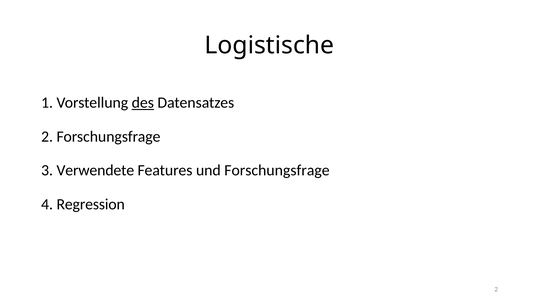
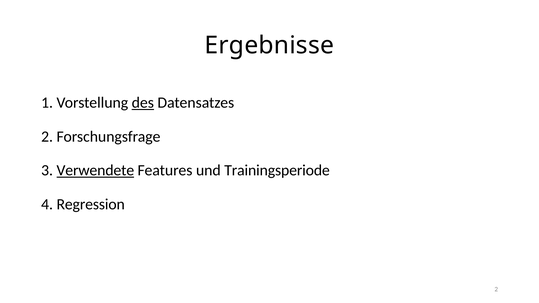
Logistische: Logistische -> Ergebnisse (269, 45)
Verwendete underline: none -> present (95, 171)
und Forschungsfrage: Forschungsfrage -> Trainingsperiode (277, 171)
